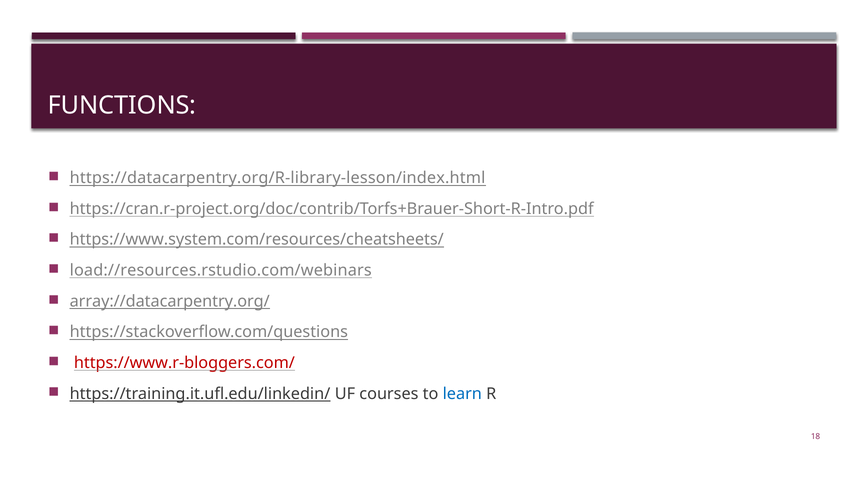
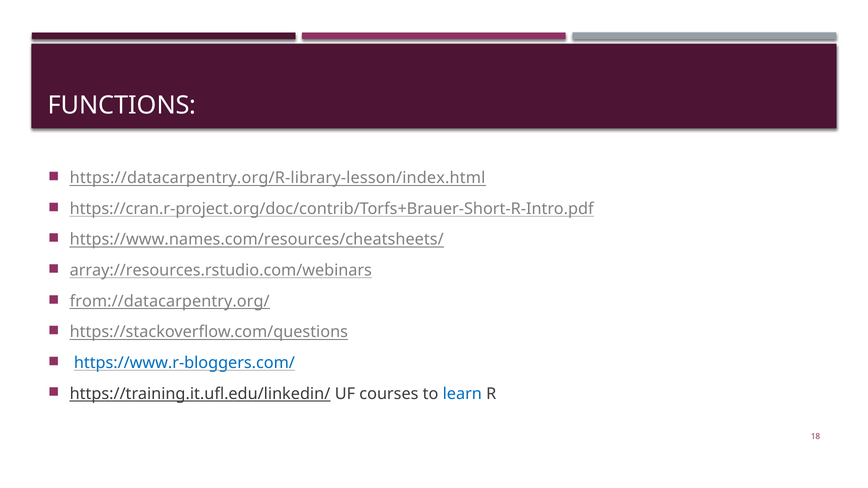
https://www.system.com/resources/cheatsheets/: https://www.system.com/resources/cheatsheets/ -> https://www.names.com/resources/cheatsheets/ (257, 240)
load://resources.rstudio.com/webinars: load://resources.rstudio.com/webinars -> array://resources.rstudio.com/webinars (221, 271)
array://datacarpentry.org/: array://datacarpentry.org/ -> from://datacarpentry.org/ (170, 301)
https://www.r-bloggers.com/ colour: red -> blue (184, 363)
